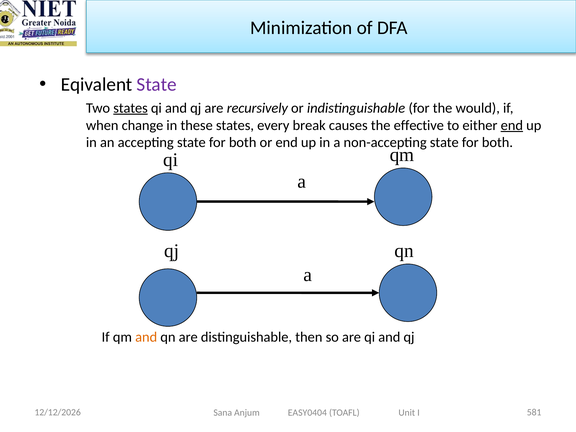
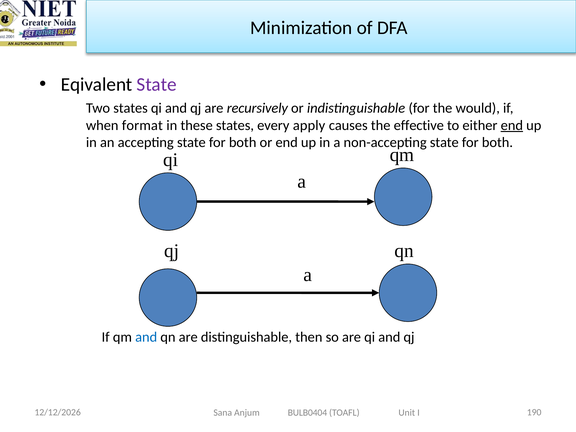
states underline: present -> none (131, 108)
change: change -> format (142, 125)
break: break -> apply (309, 125)
and colour: orange -> blue (146, 337)
581: 581 -> 190 (534, 412)
EASY0404: EASY0404 -> BULB0404 (307, 413)
